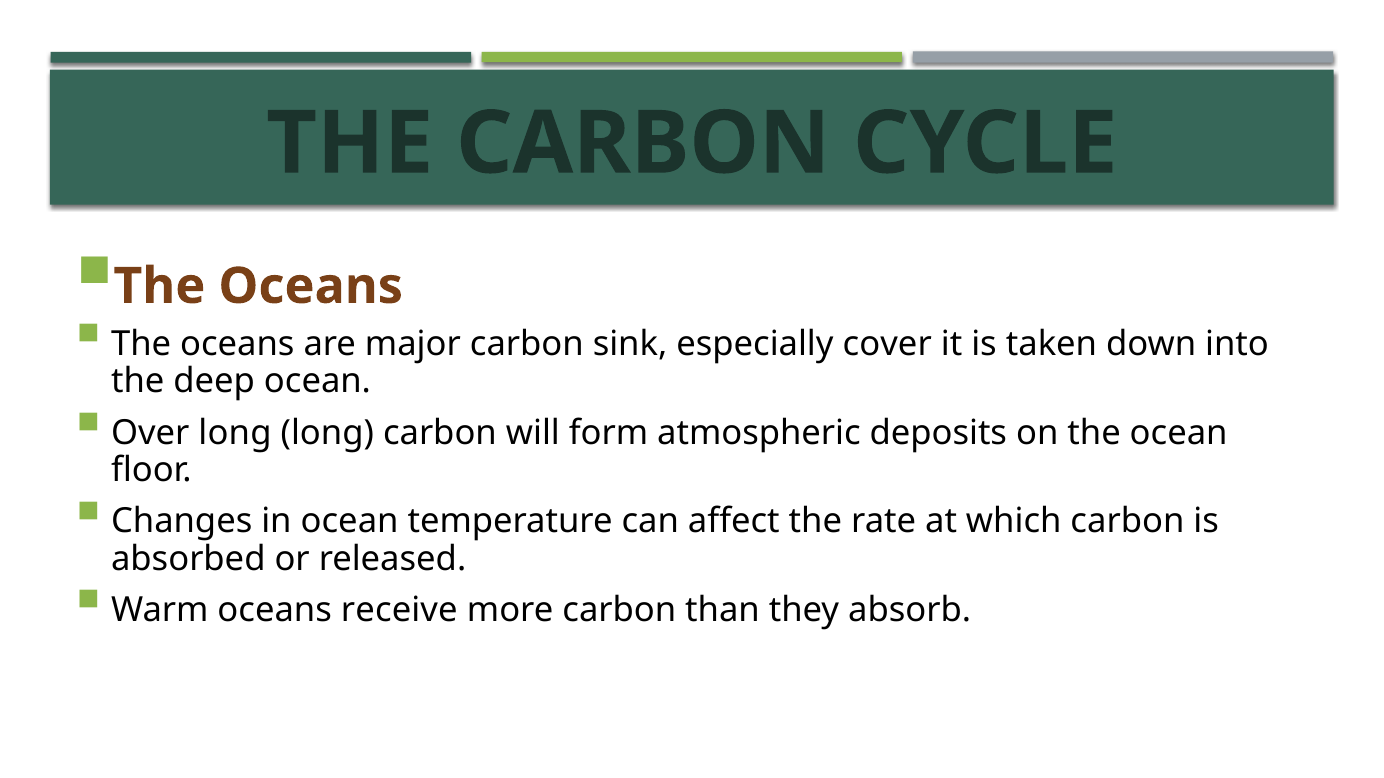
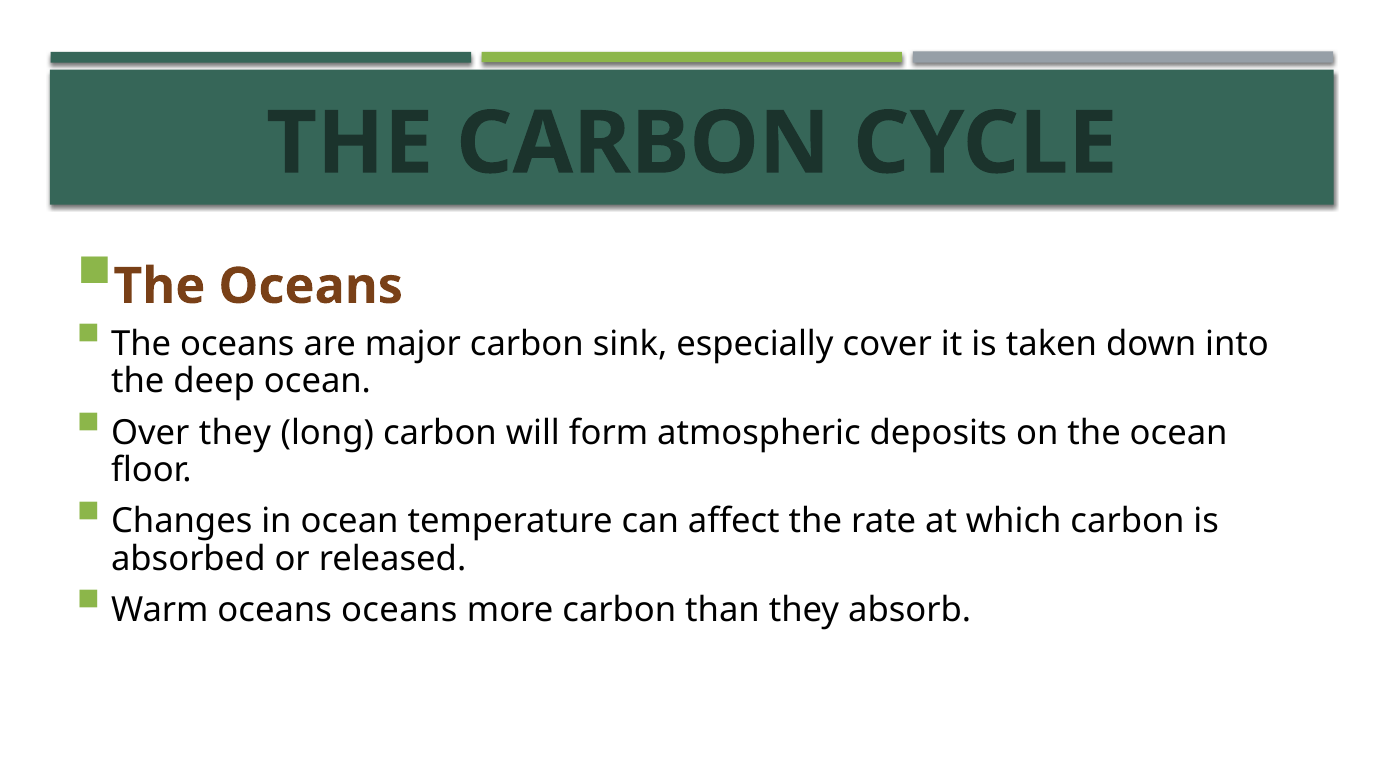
Over long: long -> they (235, 433)
oceans receive: receive -> oceans (399, 610)
